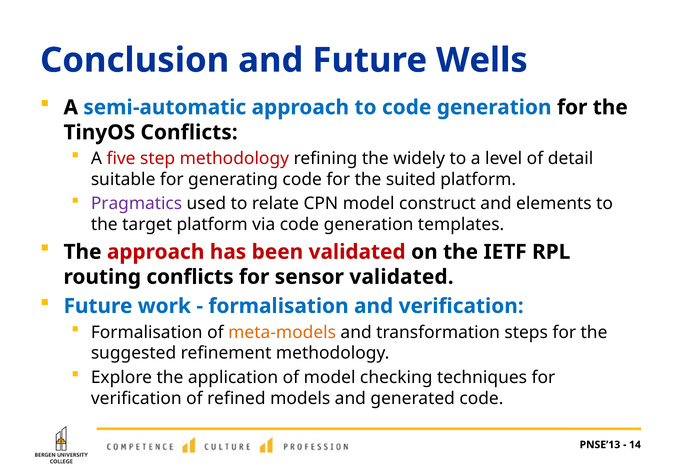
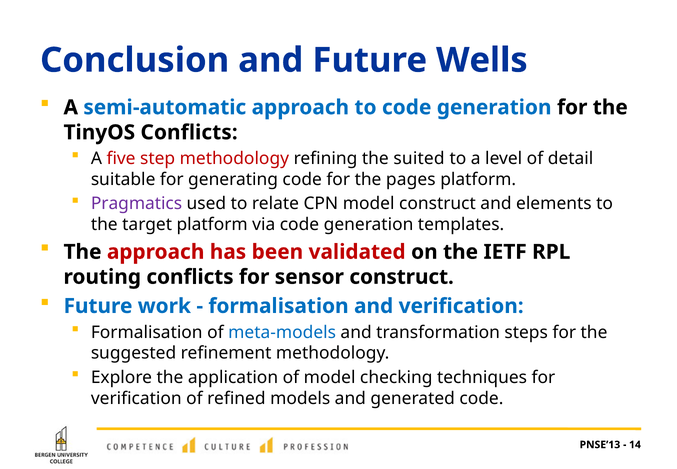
widely: widely -> suited (419, 158)
suited: suited -> pages (411, 179)
sensor validated: validated -> construct (402, 277)
meta-models colour: orange -> blue (282, 332)
